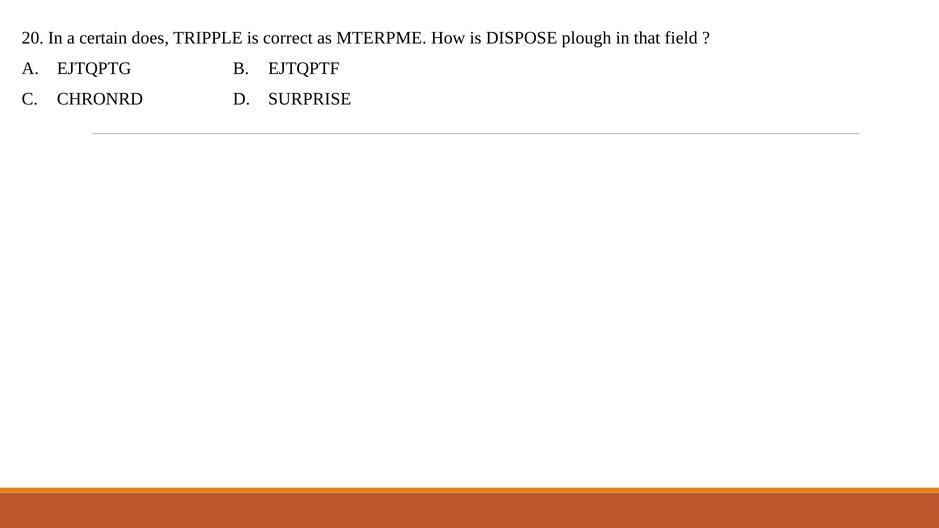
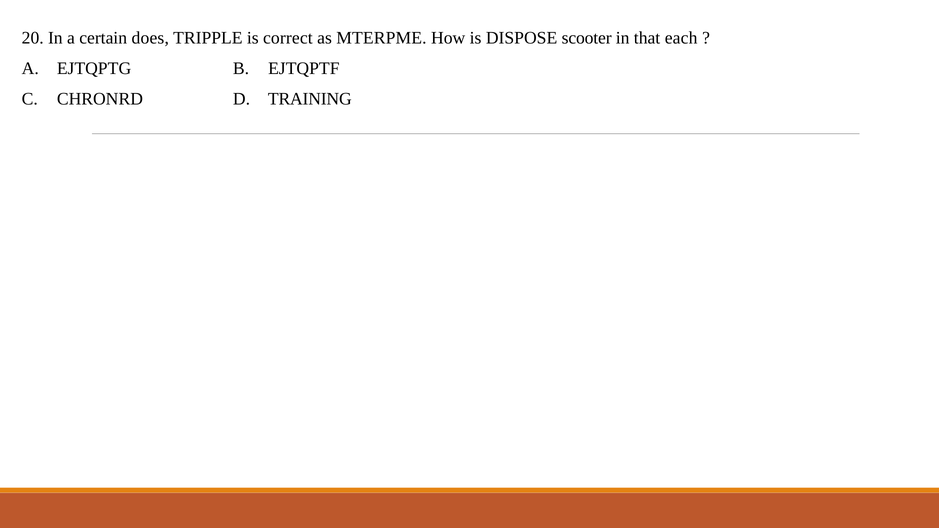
plough: plough -> scooter (587, 38)
field: field -> each (681, 38)
SURPRISE: SURPRISE -> TRAINING (310, 99)
